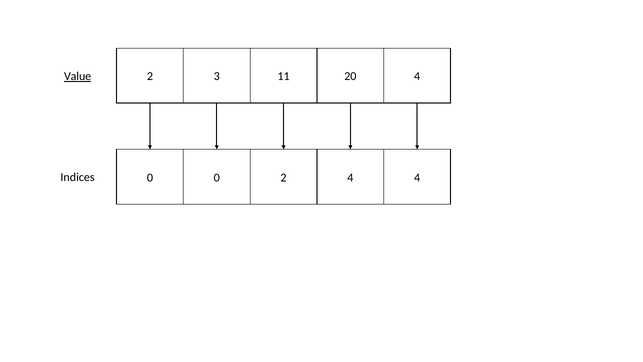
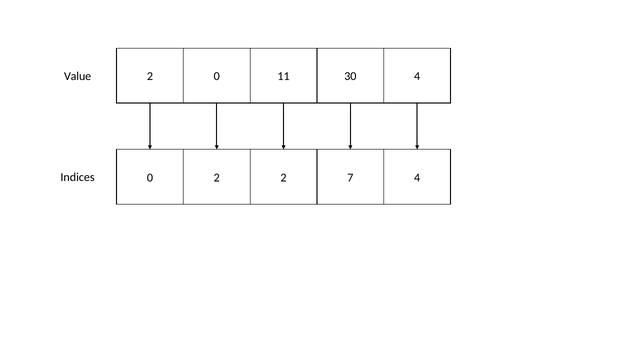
Value underline: present -> none (78, 76)
2 3: 3 -> 0 (217, 76)
20: 20 -> 30 (350, 76)
0 0: 0 -> 2 (217, 177)
2 4: 4 -> 7 (350, 177)
